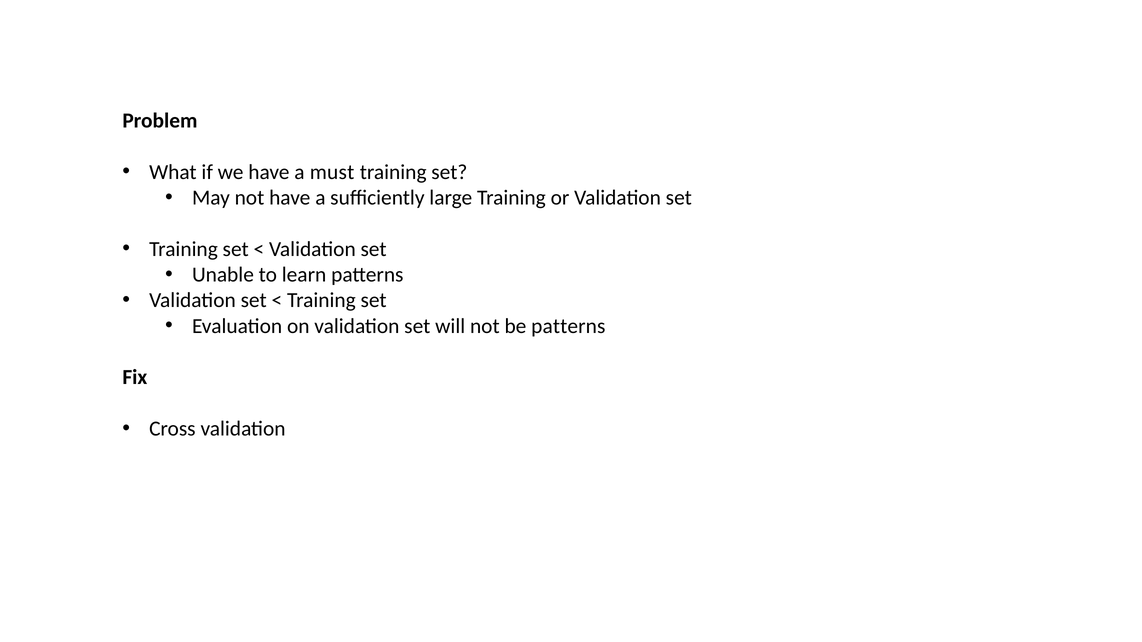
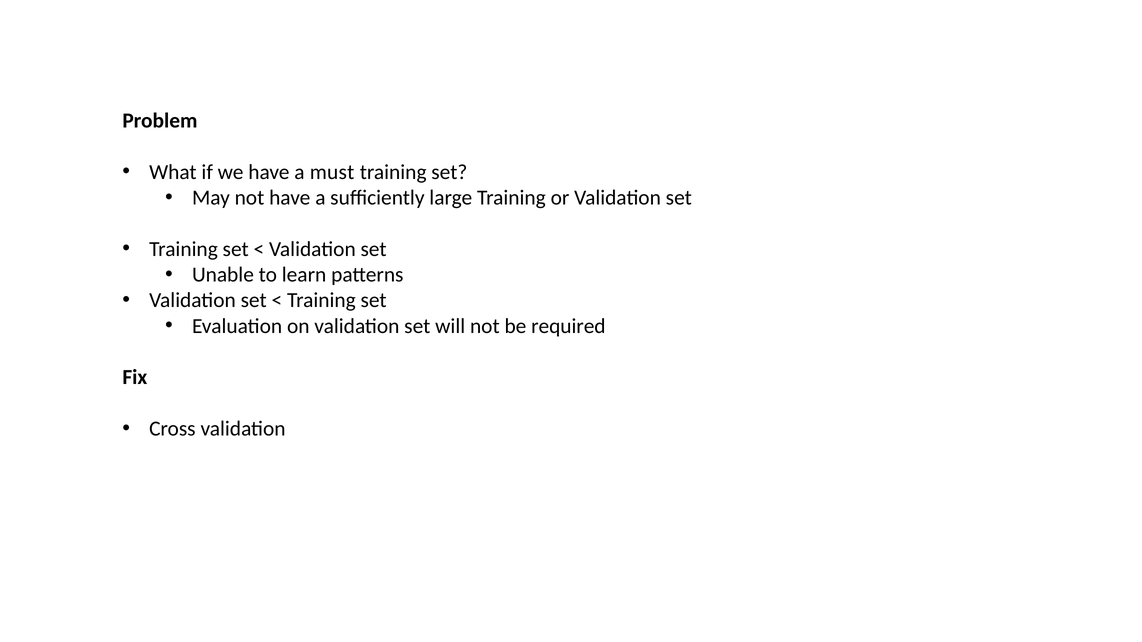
be patterns: patterns -> required (568, 326)
